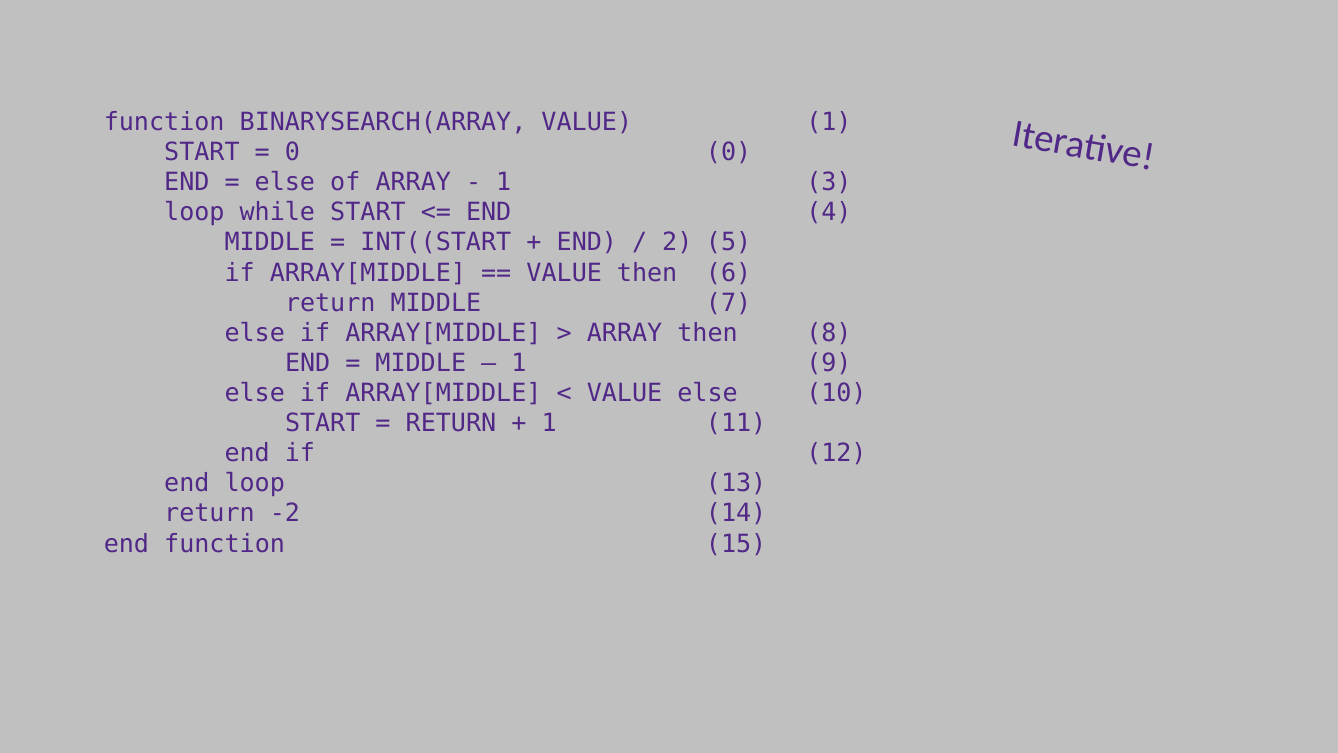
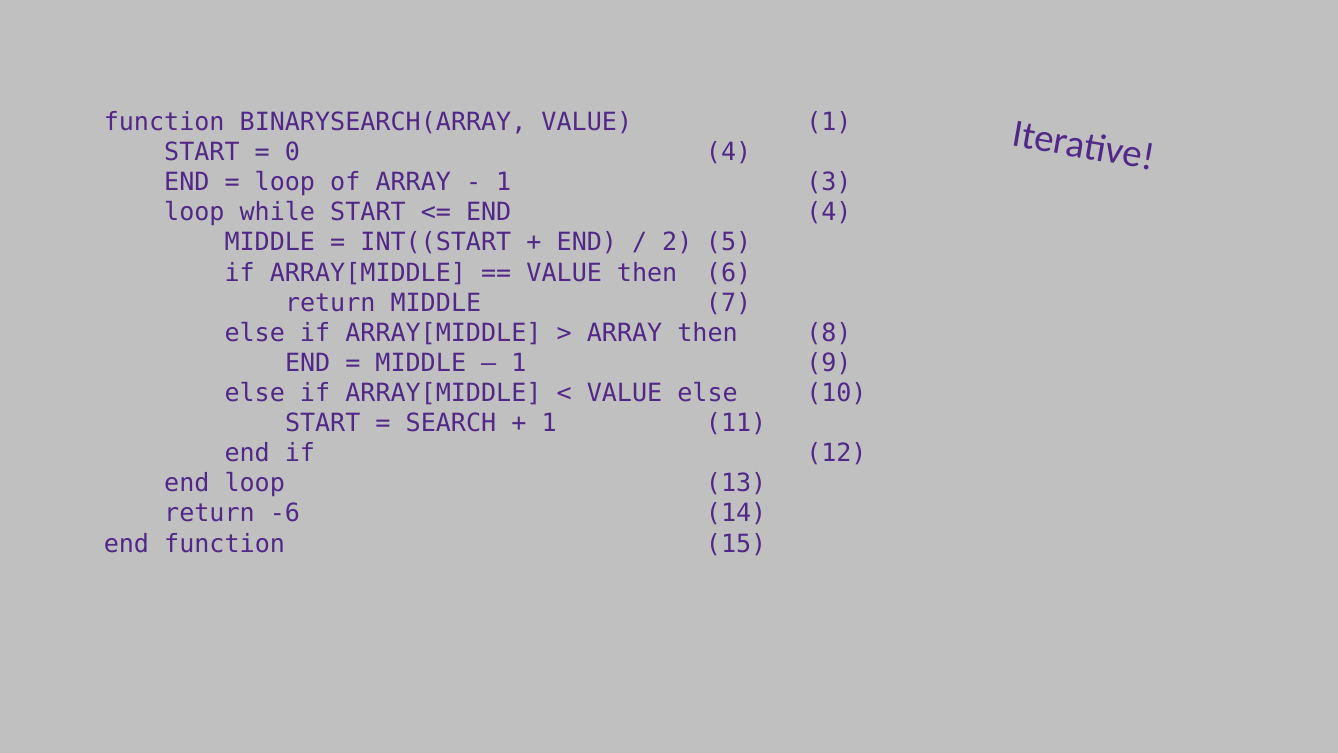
0 0: 0 -> 4 (729, 152)
else: else -> loop (285, 182)
RETURN: RETURN -> SEARCH (451, 423)
-2: -2 -> -6 (285, 513)
